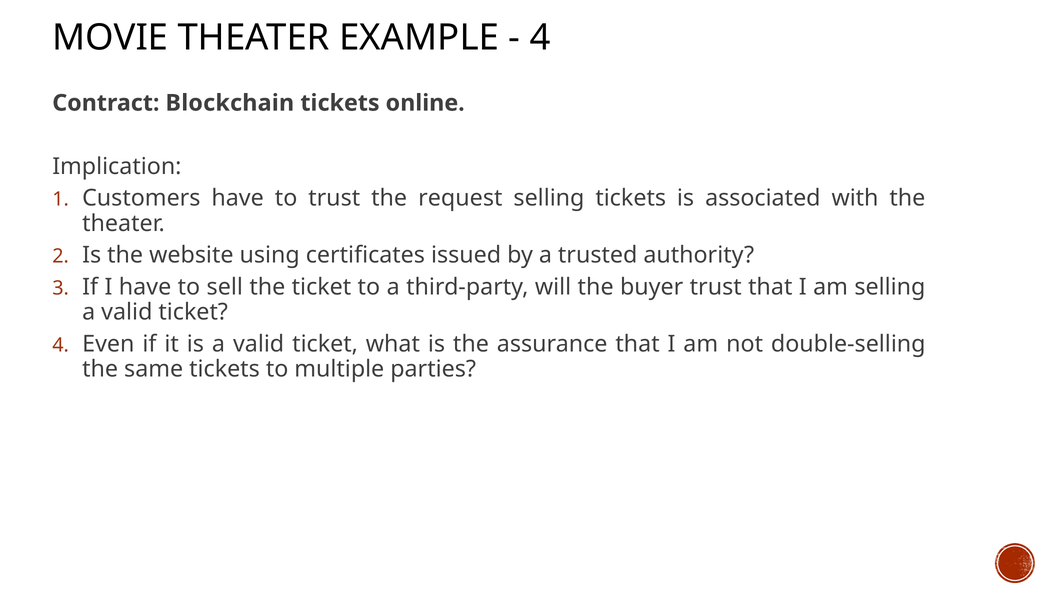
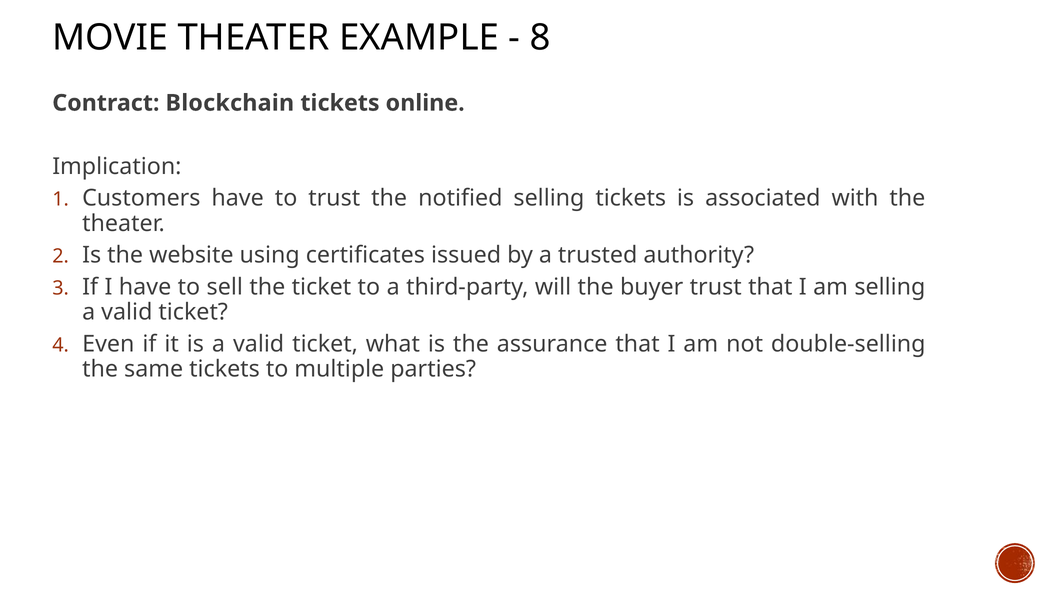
4: 4 -> 8 (540, 37)
request: request -> notified (460, 198)
